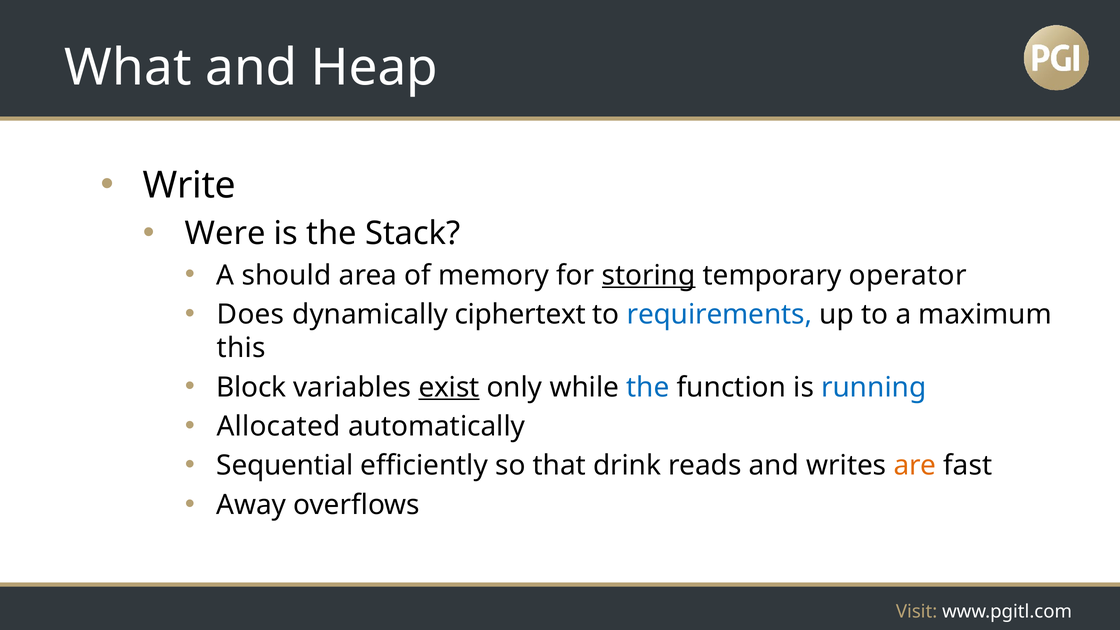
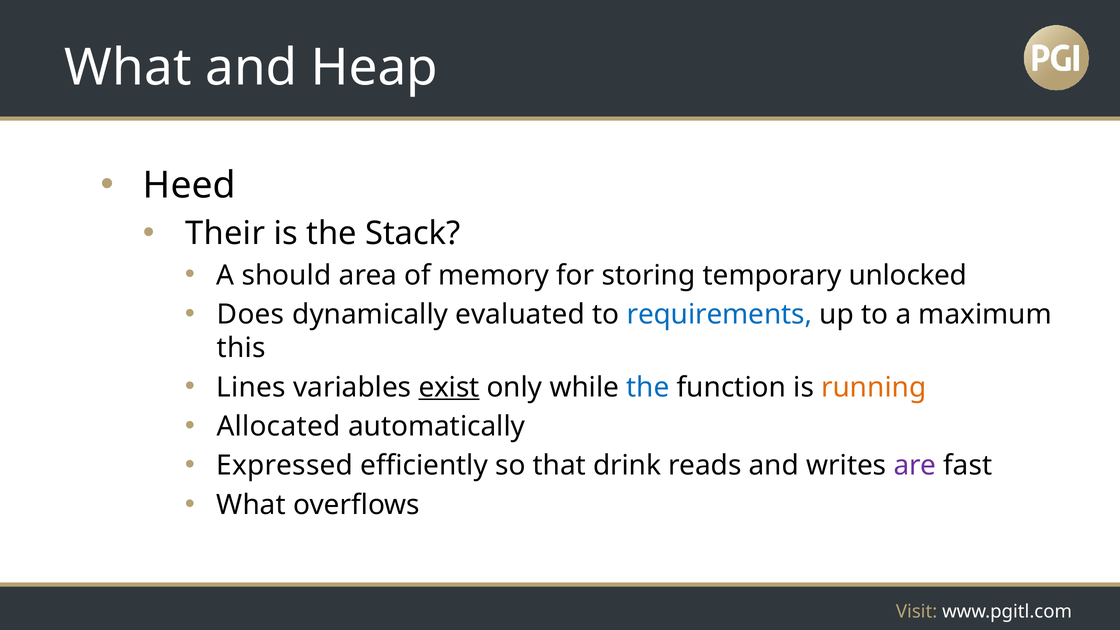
Write: Write -> Heed (189, 185)
Were: Were -> Their (225, 234)
storing underline: present -> none (649, 275)
operator: operator -> unlocked (908, 275)
ciphertext: ciphertext -> evaluated (520, 314)
Block: Block -> Lines (251, 387)
running colour: blue -> orange (874, 387)
Sequential: Sequential -> Expressed (285, 466)
are colour: orange -> purple (915, 466)
Away: Away -> What (251, 505)
